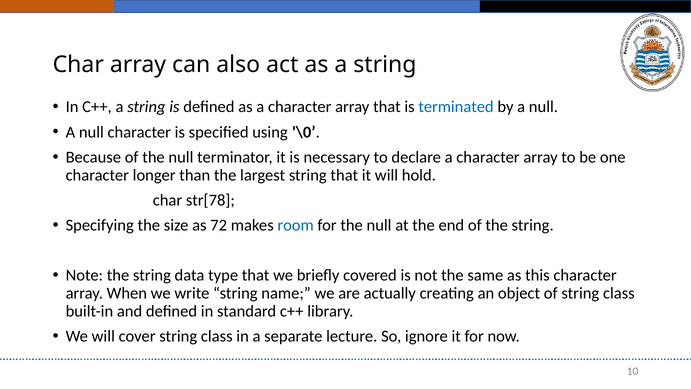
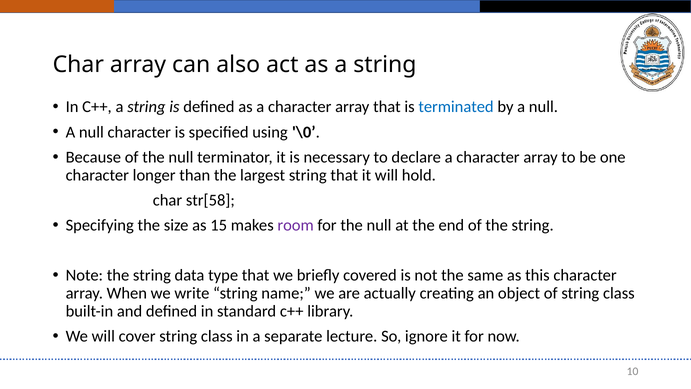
str[78: str[78 -> str[58 (210, 200)
72: 72 -> 15 (219, 225)
room colour: blue -> purple (296, 225)
